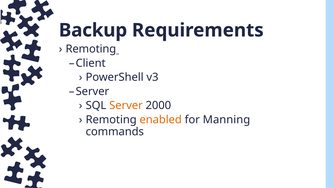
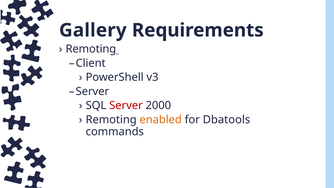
Backup: Backup -> Gallery (93, 30)
Server colour: orange -> red (126, 105)
Manning: Manning -> Dbatools (227, 120)
